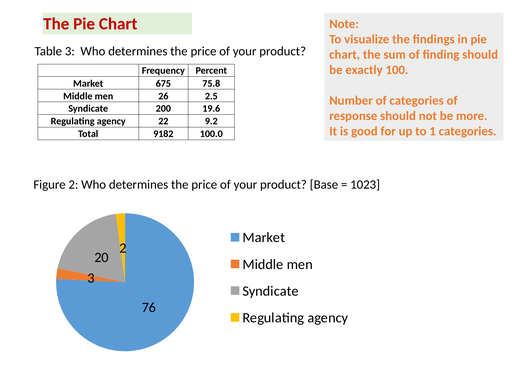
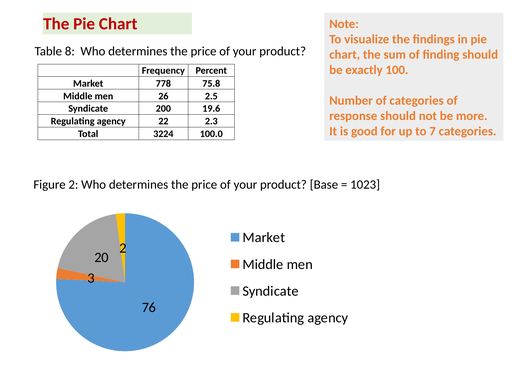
Table 3: 3 -> 8 (70, 51)
675: 675 -> 778 (163, 83)
9.2: 9.2 -> 2.3 (211, 121)
1: 1 -> 7 (433, 131)
9182: 9182 -> 3224 (163, 134)
